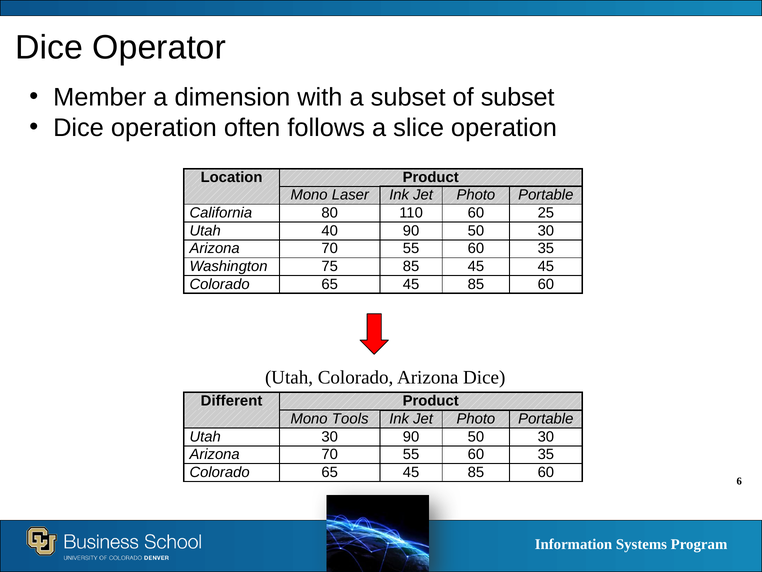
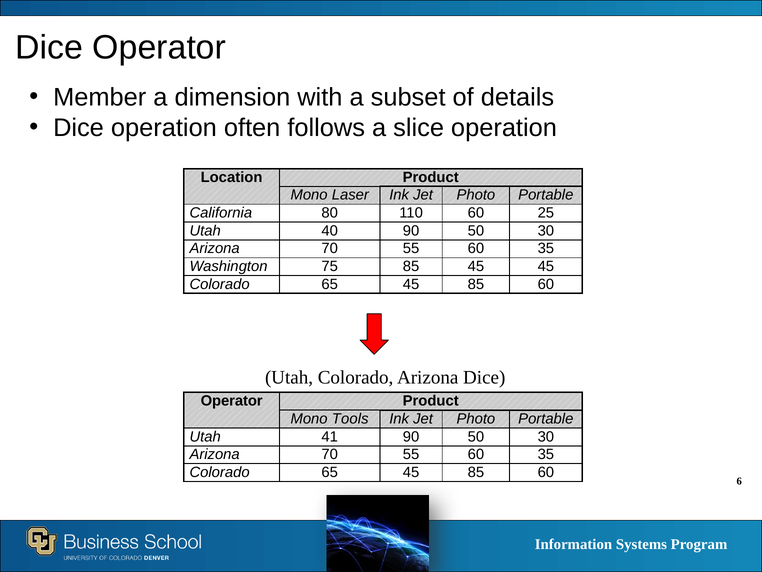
of subset: subset -> details (517, 97)
Different: Different -> Operator (232, 401)
Utah 30: 30 -> 41 (330, 436)
